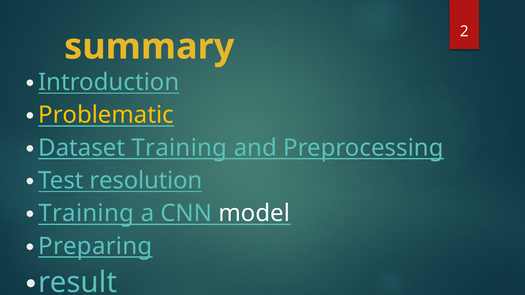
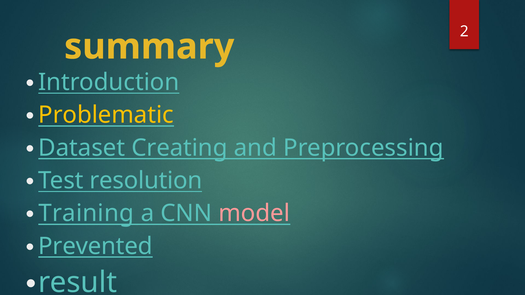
Dataset Training: Training -> Creating (179, 148)
model colour: white -> pink (254, 214)
Preparing: Preparing -> Prevented (95, 246)
